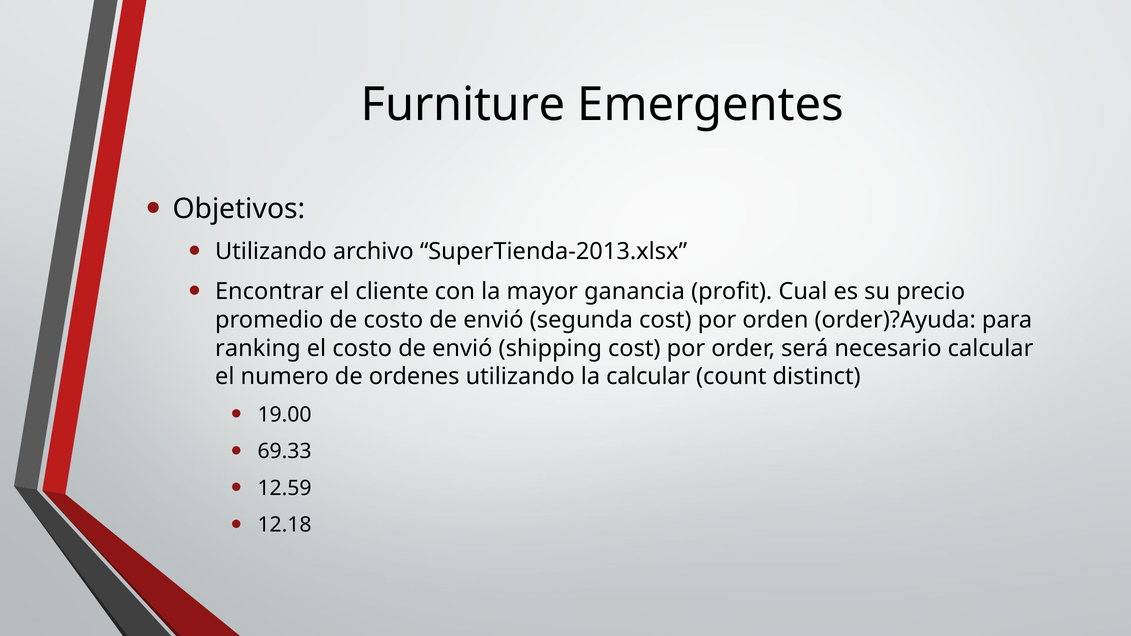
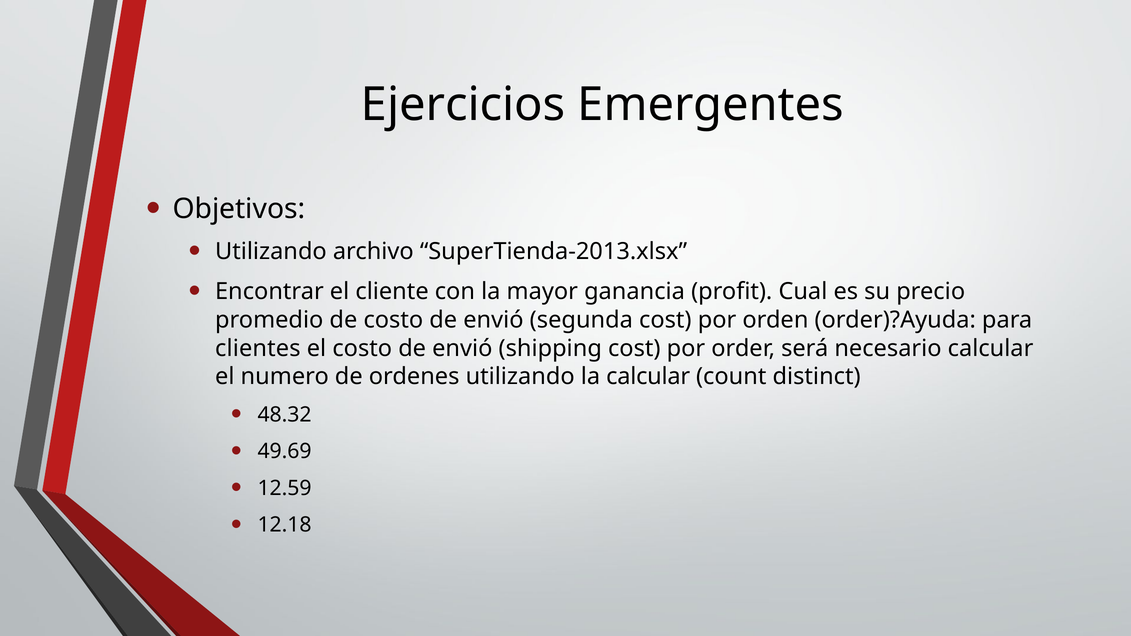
Furniture: Furniture -> Ejercicios (463, 105)
ranking: ranking -> clientes (258, 348)
19.00: 19.00 -> 48.32 (285, 415)
69.33: 69.33 -> 49.69 (285, 451)
